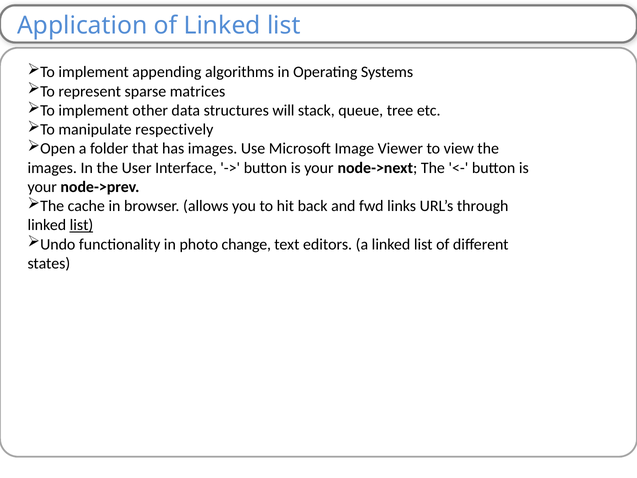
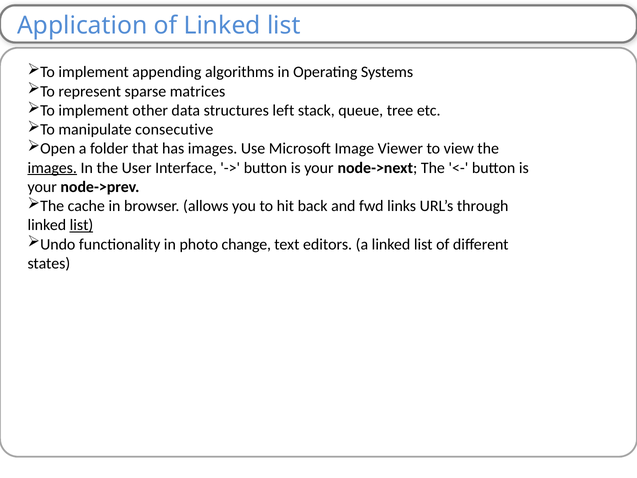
will: will -> left (283, 110)
respectively: respectively -> consecutive (174, 129)
images underline: none -> present (52, 168)
